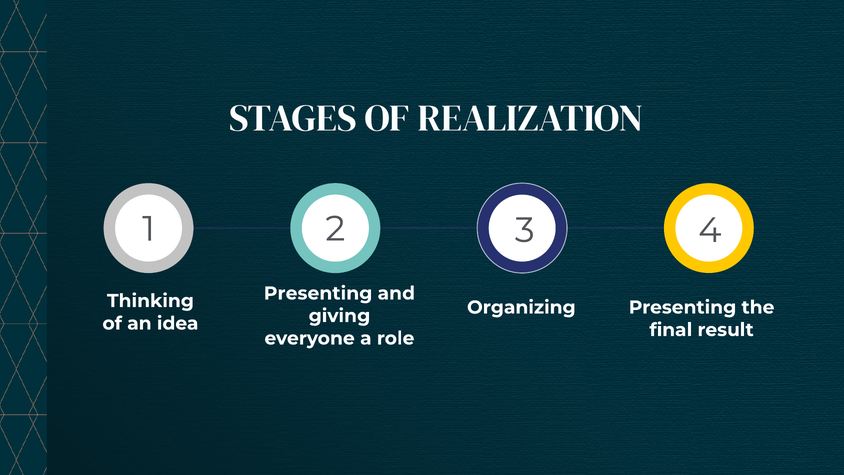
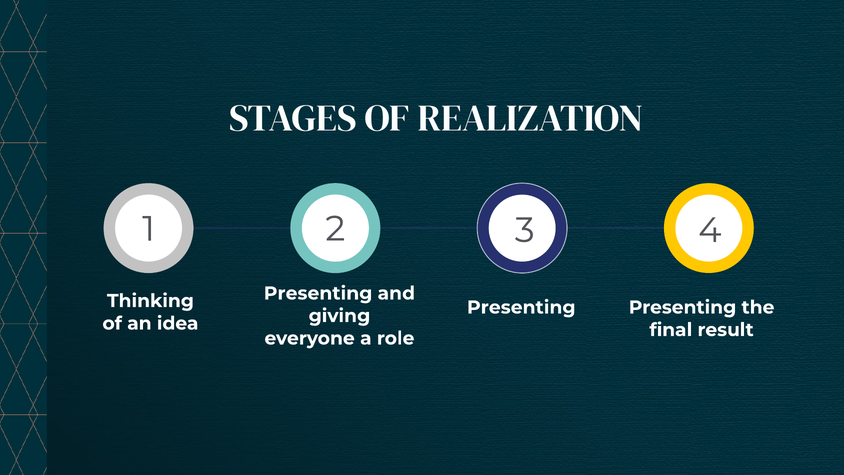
Organizing: Organizing -> Presenting (521, 307)
